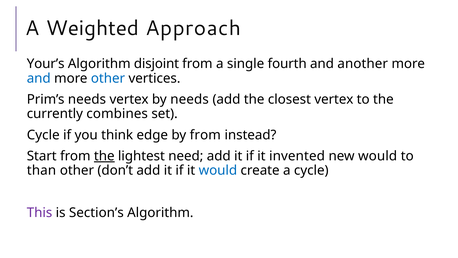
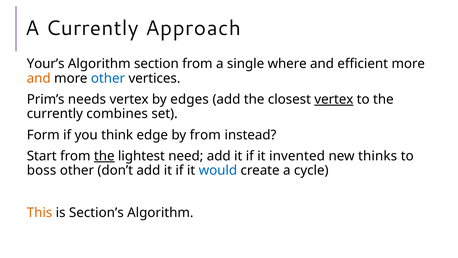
A Weighted: Weighted -> Currently (92, 28)
disjoint: disjoint -> section (156, 64)
fourth: fourth -> where (287, 64)
another: another -> efficient (363, 64)
and colour: blue -> orange (39, 78)
by needs: needs -> edges (190, 99)
vertex underline: none -> present (334, 99)
Cycle: Cycle -> Form (43, 135)
new would: would -> thinks (378, 156)
than: than -> boss (42, 170)
This colour: purple -> orange (40, 212)
